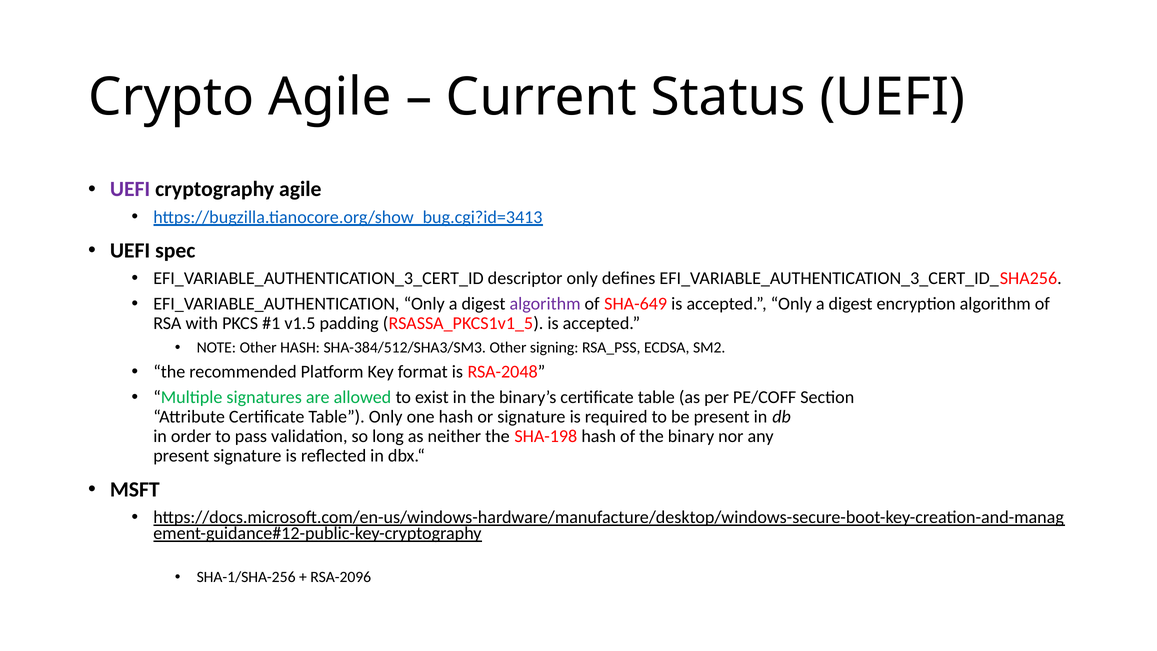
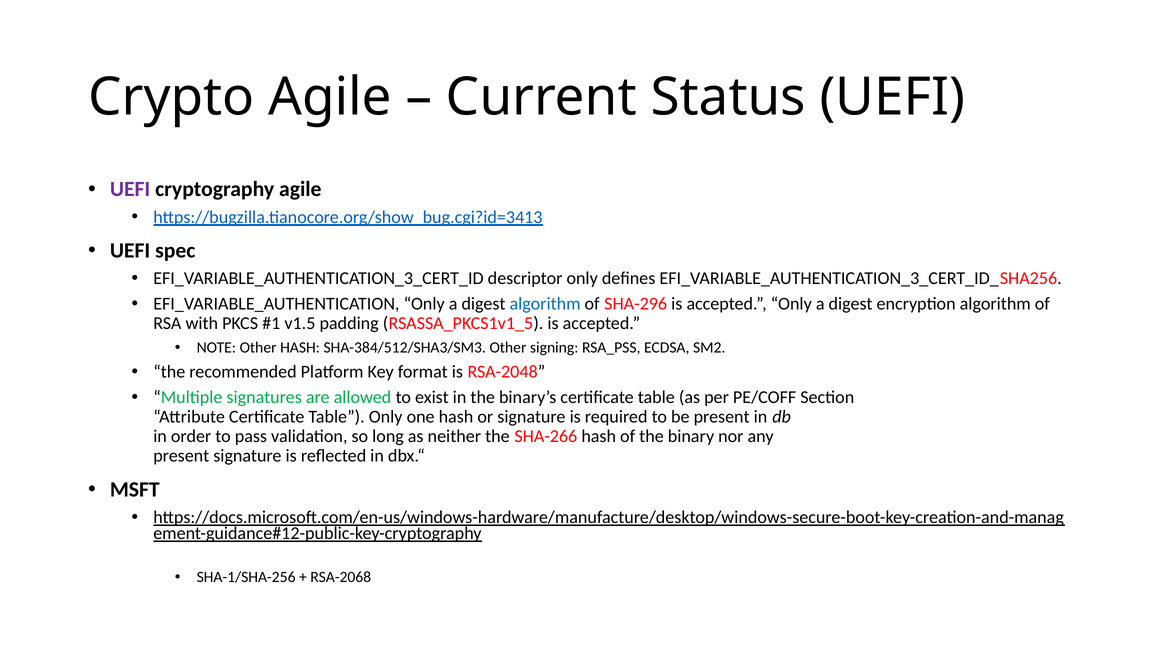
algorithm colour: purple -> blue (545, 304)
SHA-649: SHA-649 -> SHA-296 (636, 304)
SHA-198: SHA-198 -> SHA-266 (546, 436)
RSA-2096: RSA-2096 -> RSA-2068 (341, 577)
